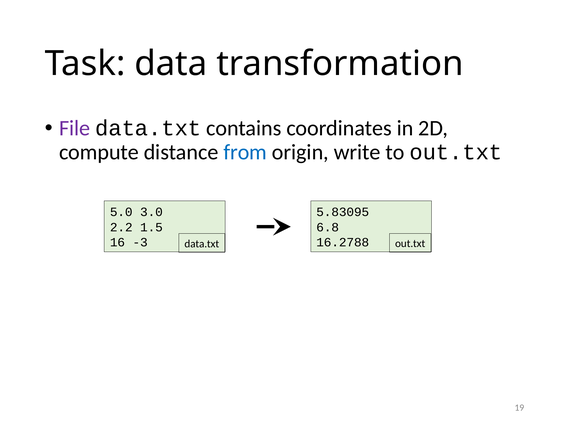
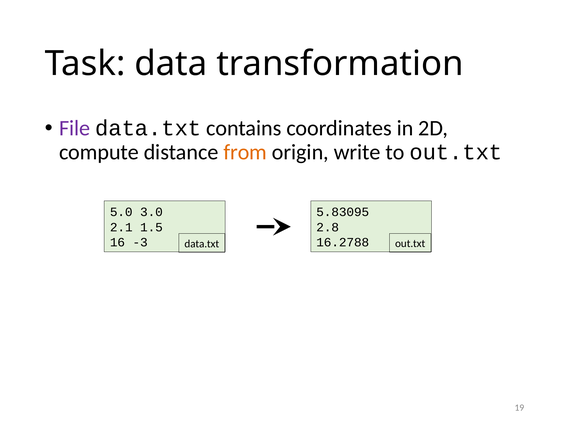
from colour: blue -> orange (245, 152)
2.2: 2.2 -> 2.1 (121, 227)
6.8: 6.8 -> 2.8 (328, 227)
